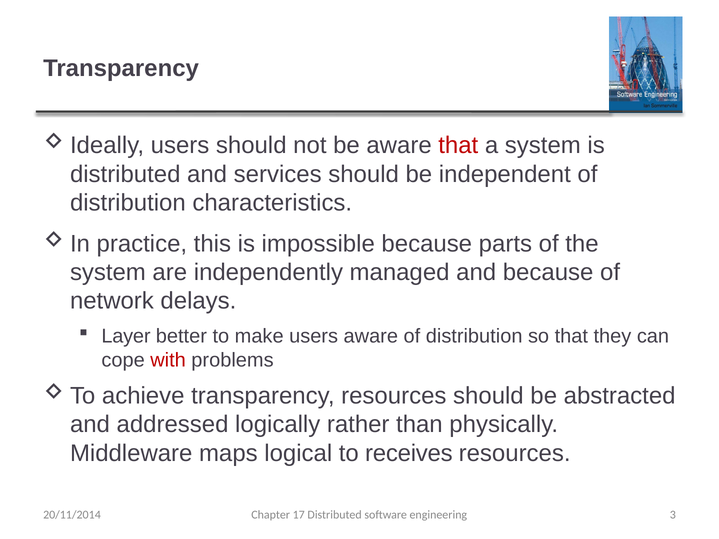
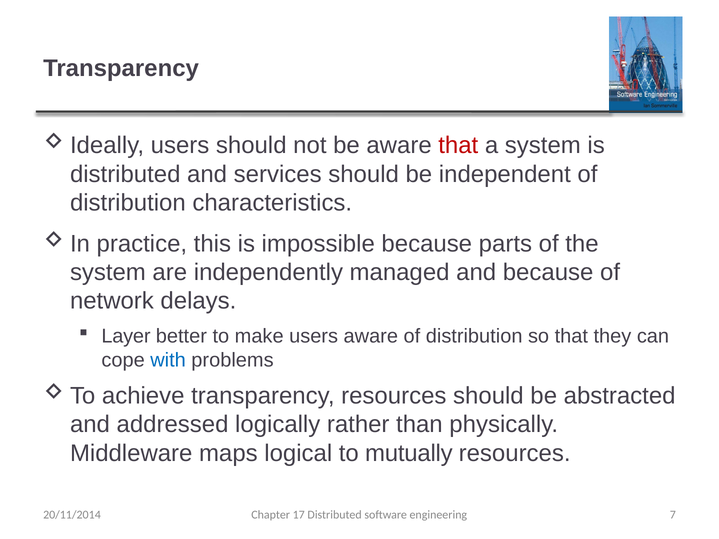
with colour: red -> blue (168, 360)
receives: receives -> mutually (409, 453)
3: 3 -> 7 (673, 515)
